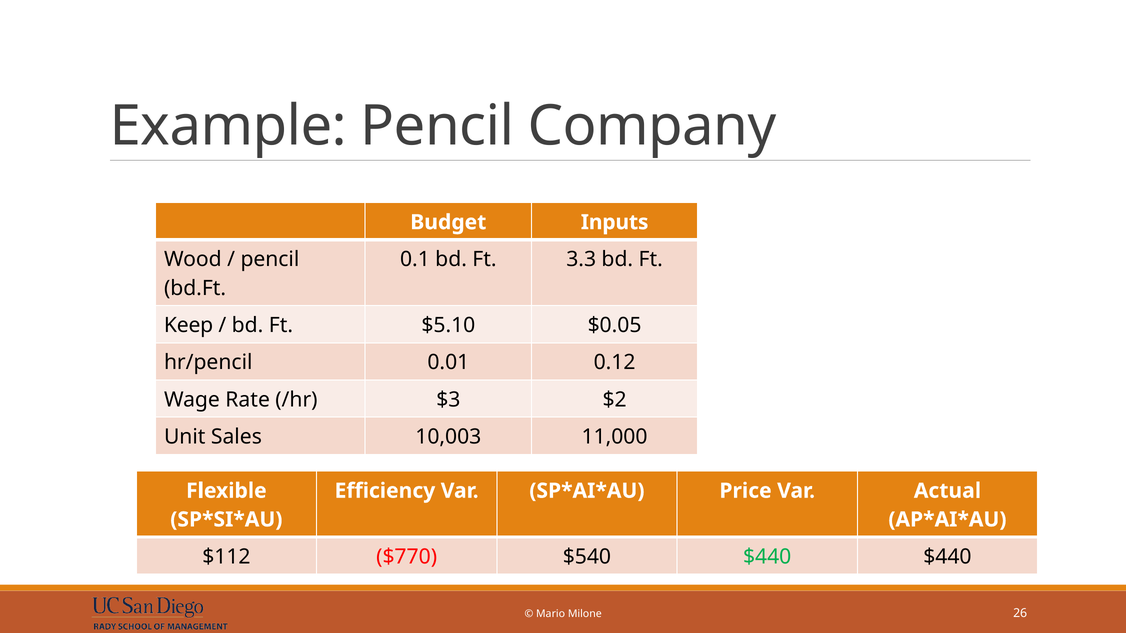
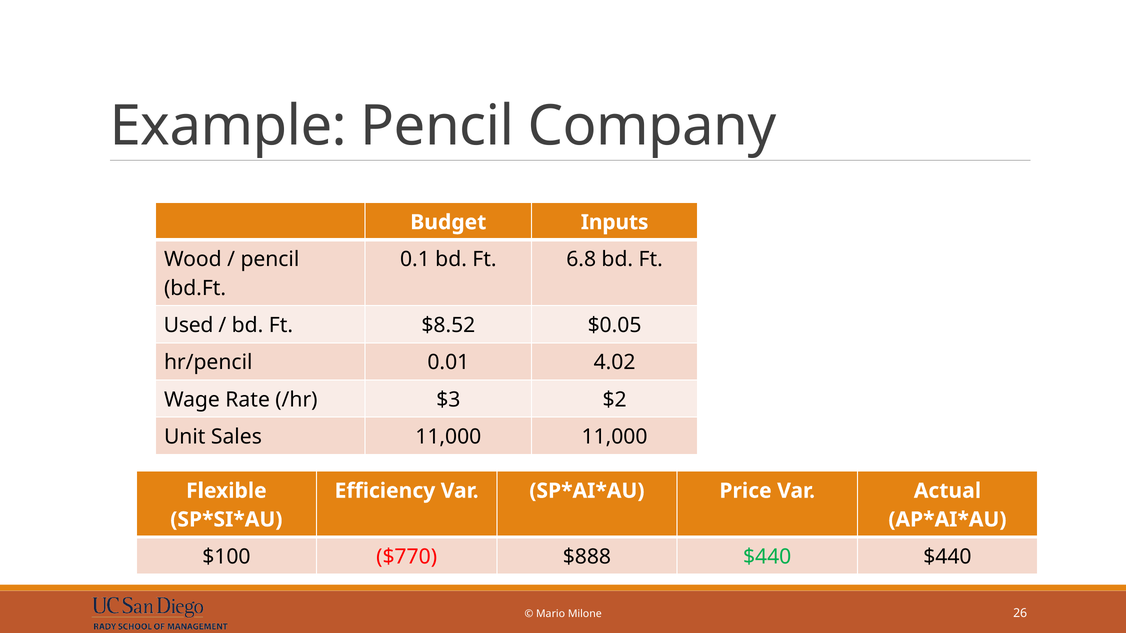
3.3: 3.3 -> 6.8 (581, 260)
Keep: Keep -> Used (189, 326)
$5.10: $5.10 -> $8.52 (448, 326)
0.12: 0.12 -> 4.02 (615, 363)
Sales 10,003: 10,003 -> 11,000 (448, 437)
$112: $112 -> $100 (226, 557)
$540: $540 -> $888 (587, 557)
